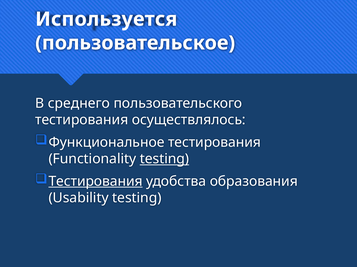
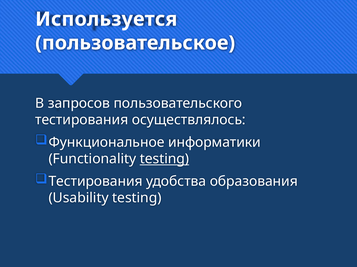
среднего: среднего -> запросов (79, 104)
Функциональное тестирования: тестирования -> информатики (214, 143)
Тестирования underline: present -> none (96, 182)
